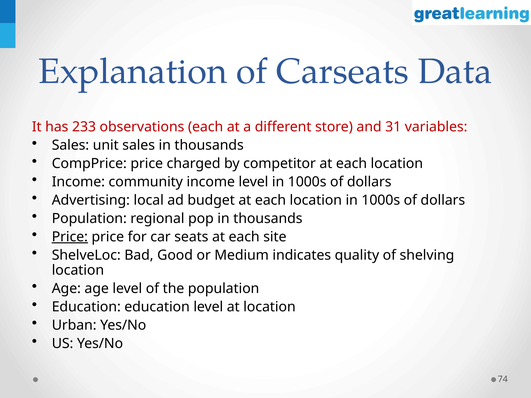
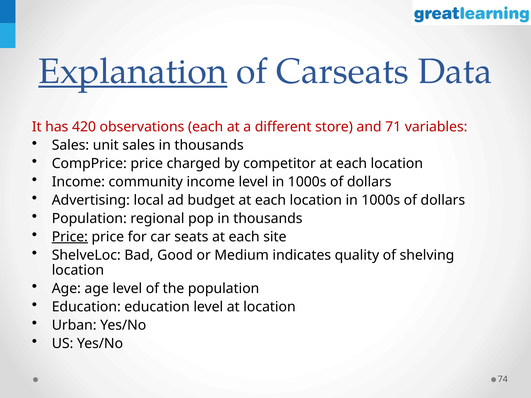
Explanation underline: none -> present (133, 71)
233: 233 -> 420 (84, 127)
31: 31 -> 71 (393, 127)
